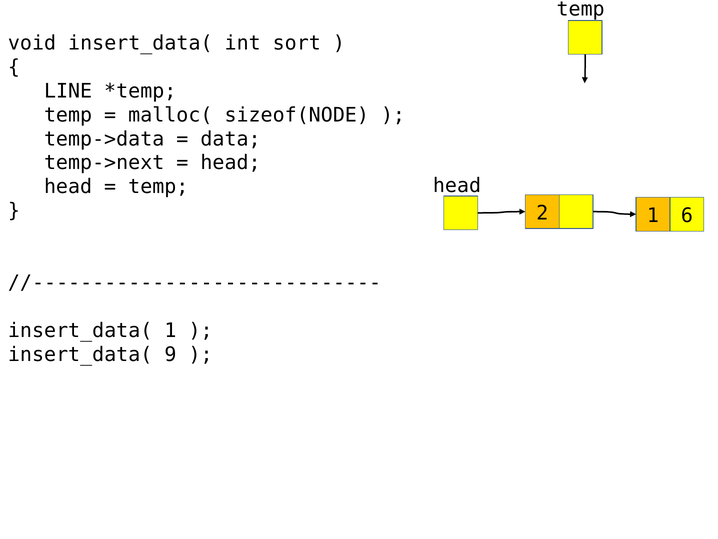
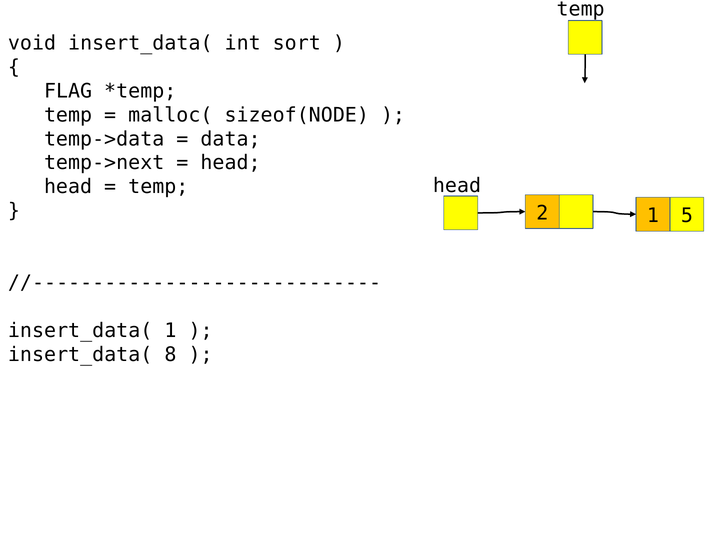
LINE: LINE -> FLAG (68, 91)
6: 6 -> 5 (687, 215)
9: 9 -> 8 (170, 354)
